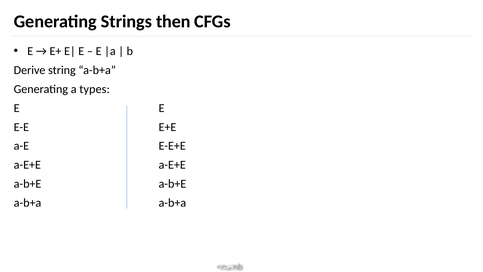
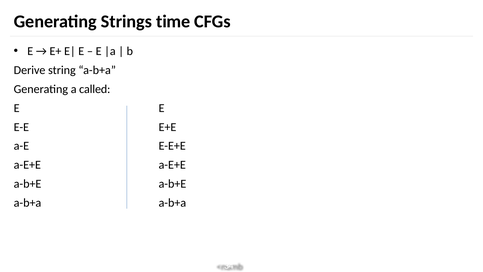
then: then -> time (173, 21)
types: types -> called (95, 89)
